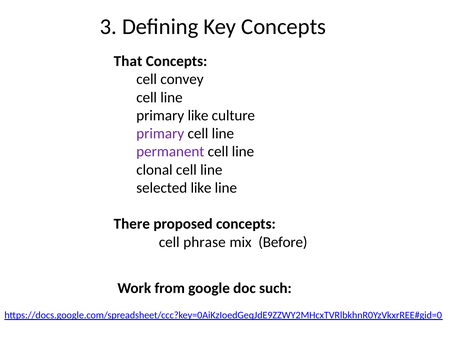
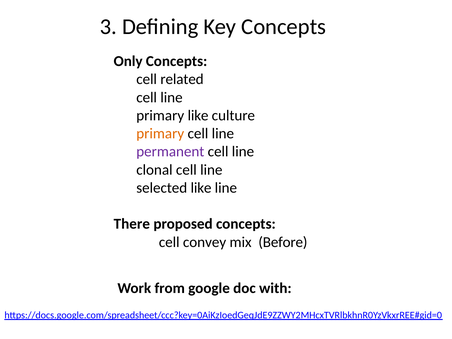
That: That -> Only (128, 61)
convey: convey -> related (182, 79)
primary colour: purple -> orange (160, 134)
phrase: phrase -> convey (205, 242)
such: such -> with (275, 288)
